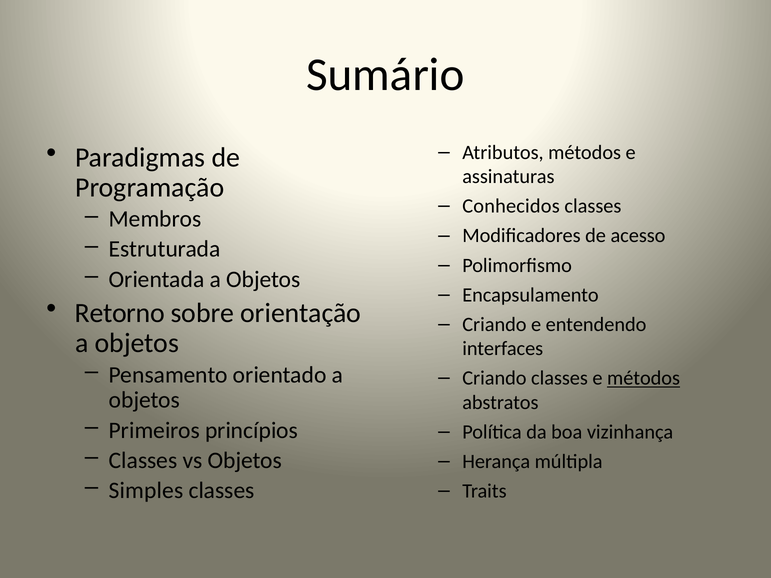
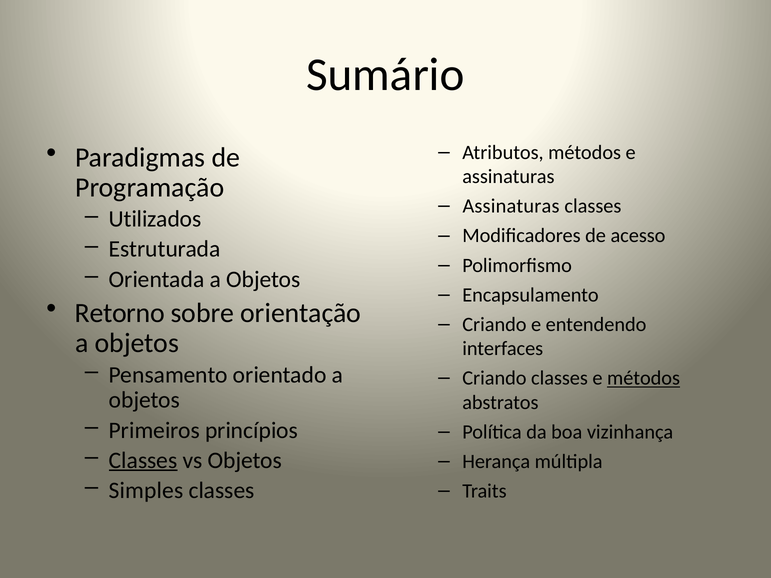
Conhecidos: Conhecidos -> Assinaturas (511, 206)
Membros: Membros -> Utilizados (155, 219)
Classes underline: none -> present (143, 460)
